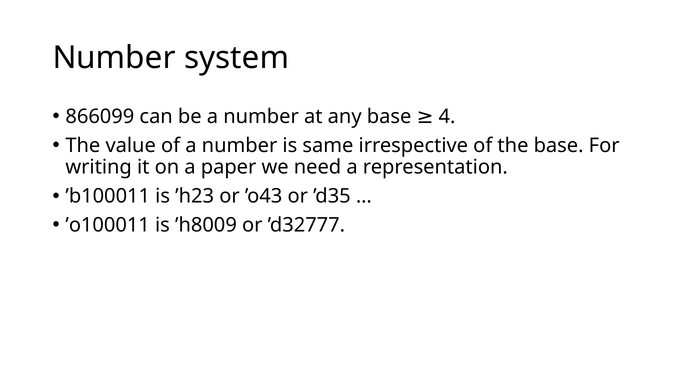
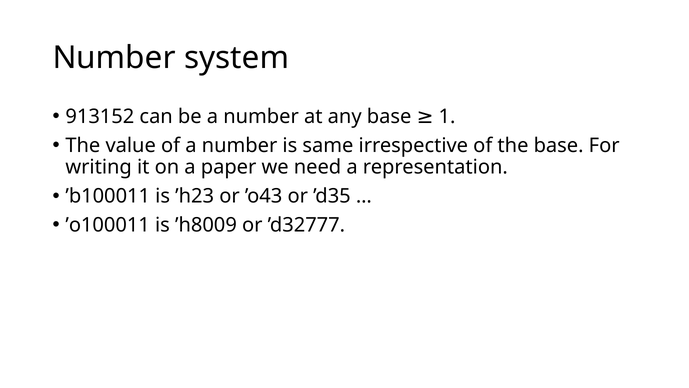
866099: 866099 -> 913152 (100, 116)
4: 4 -> 1 (447, 116)
